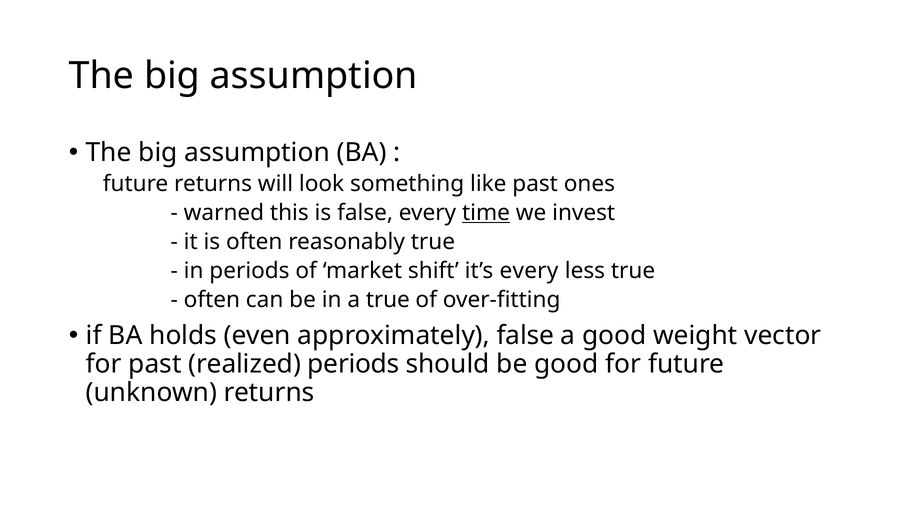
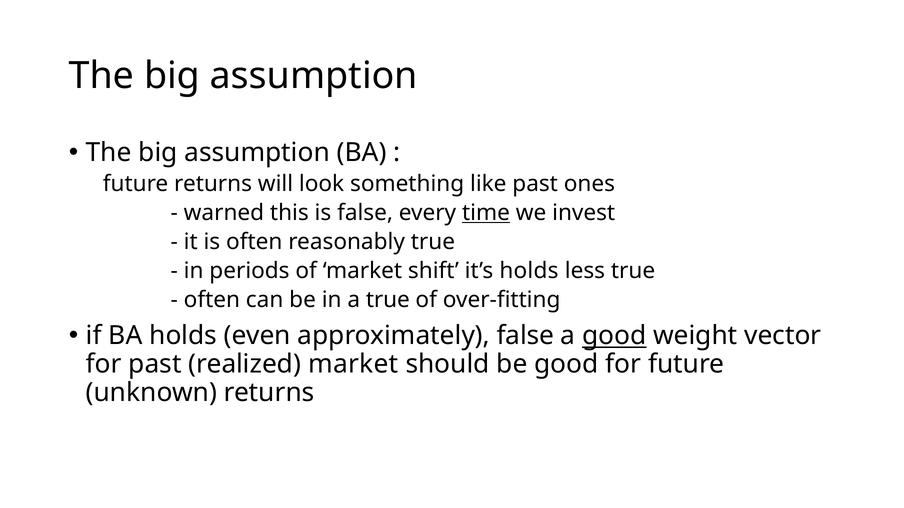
it’s every: every -> holds (529, 271)
good underline: none -> present (614, 336)
realized periods: periods -> market (353, 365)
